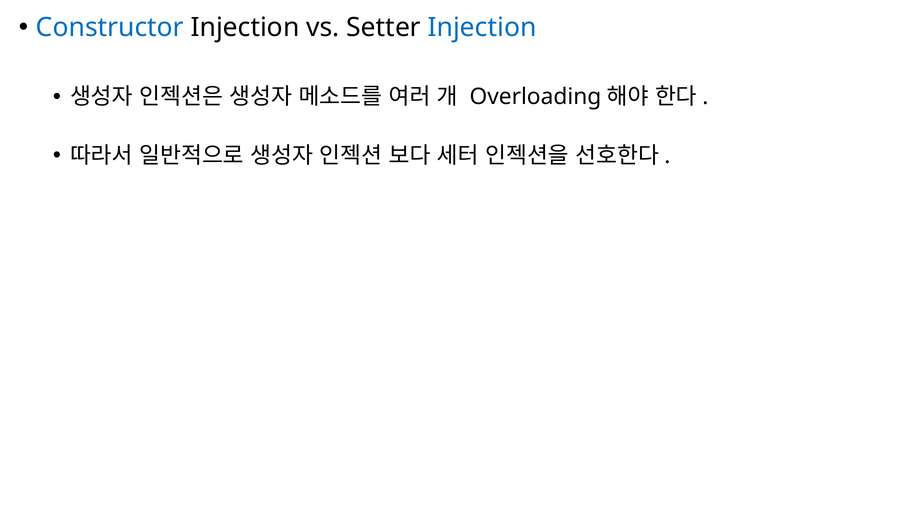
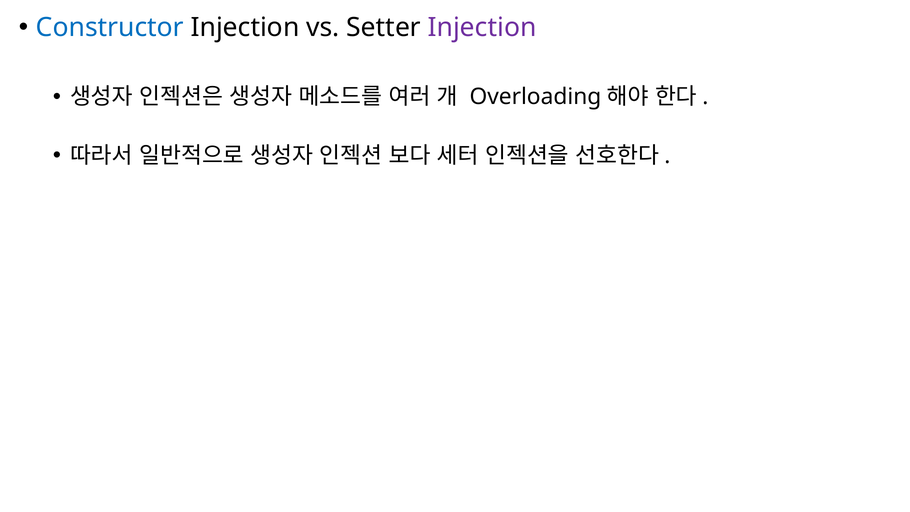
Injection colour: blue -> purple (482, 27)
